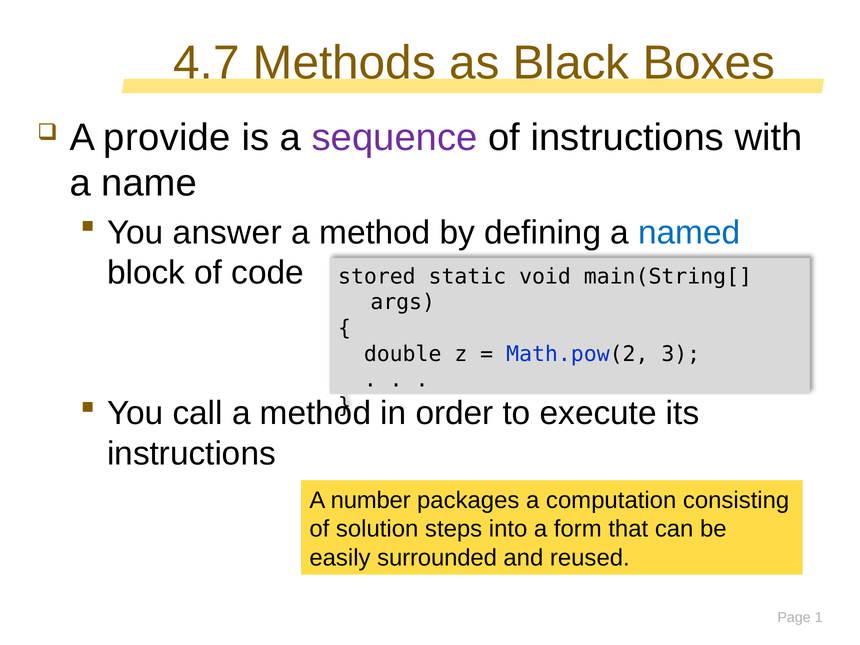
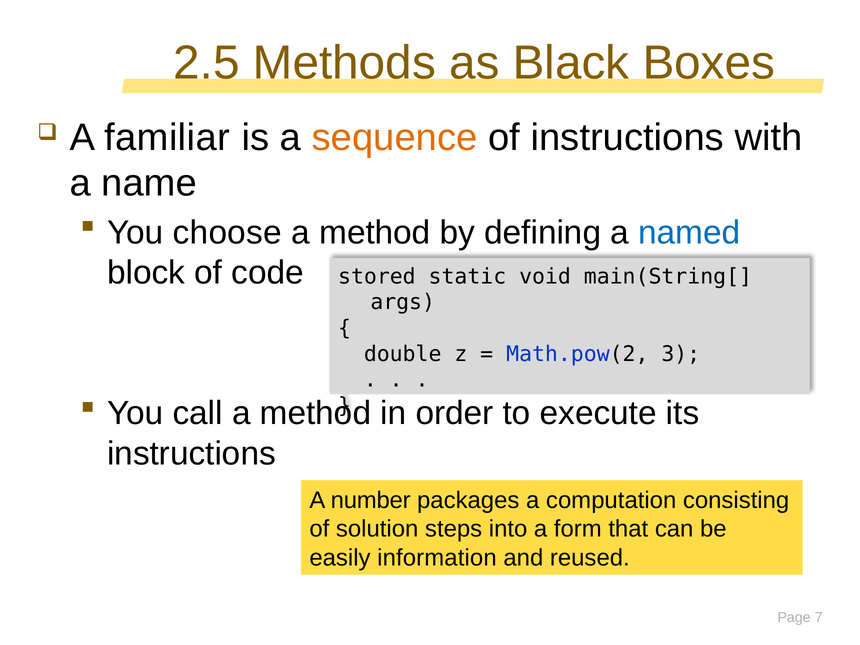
4.7: 4.7 -> 2.5 (207, 63)
provide: provide -> familiar (167, 137)
sequence colour: purple -> orange (395, 137)
answer: answer -> choose (227, 233)
surrounded: surrounded -> information (437, 558)
1: 1 -> 7 (819, 617)
